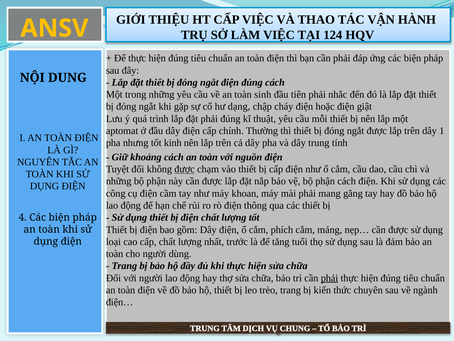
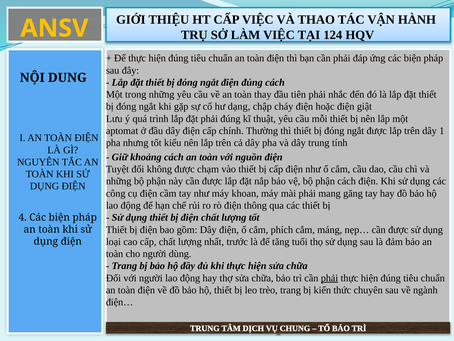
sinh: sinh -> thay (263, 94)
kinh: kinh -> kiểu (173, 143)
được underline: present -> none (185, 169)
